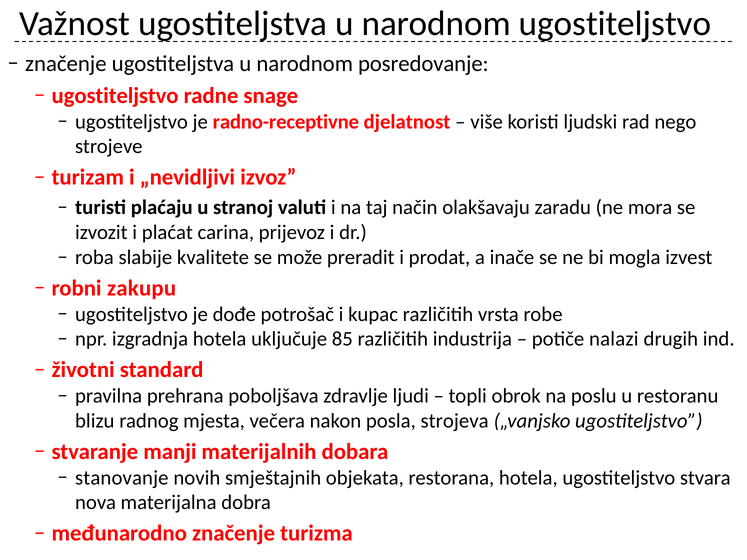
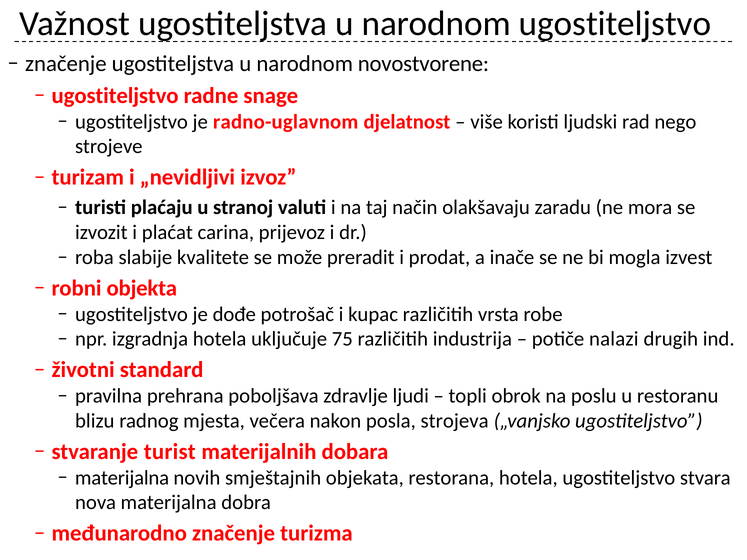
posredovanje: posredovanje -> novostvorene (423, 64)
radno-receptivne: radno-receptivne -> radno-uglavnom (286, 122)
zakupu: zakupu -> objekta (142, 288)
85: 85 -> 75 (342, 339)
manji: manji -> turist (170, 452)
stanovanje: stanovanje -> materijalna (122, 478)
